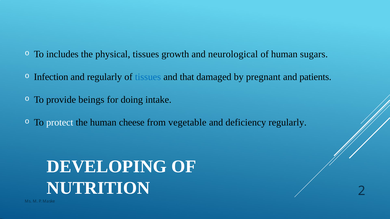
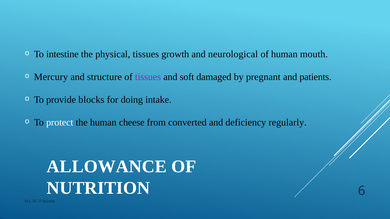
includes: includes -> intestine (62, 54)
sugars: sugars -> mouth (314, 54)
Infection: Infection -> Mercury (51, 77)
and regularly: regularly -> structure (104, 77)
tissues colour: blue -> purple (148, 77)
that: that -> soft (187, 77)
beings: beings -> blocks (91, 100)
vegetable: vegetable -> converted (187, 123)
DEVELOPING: DEVELOPING -> ALLOWANCE (107, 167)
2: 2 -> 6 (362, 191)
